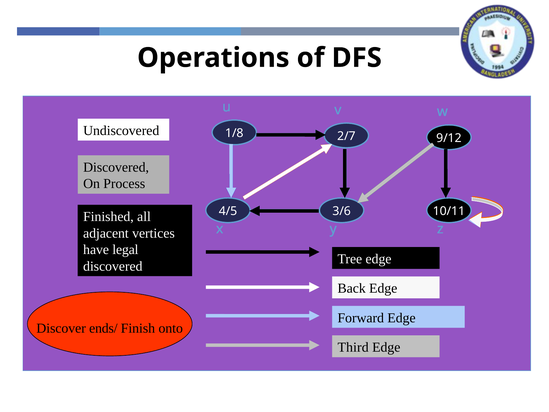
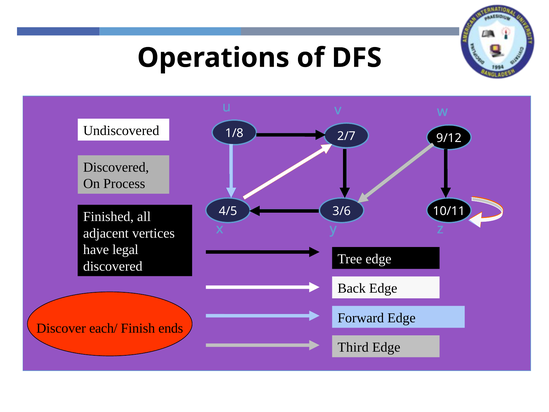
ends/: ends/ -> each/ (103, 328)
onto: onto -> ends (171, 328)
